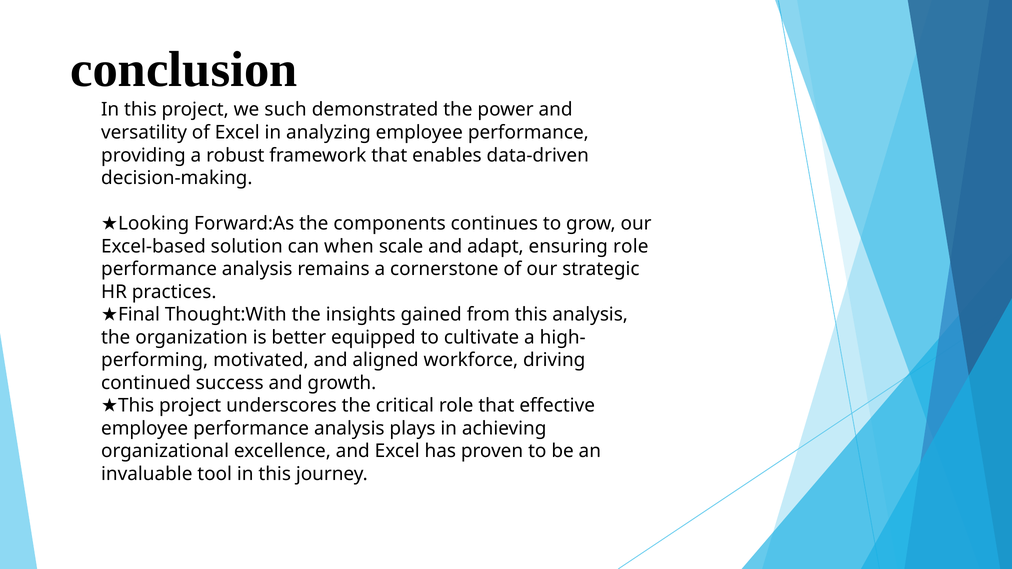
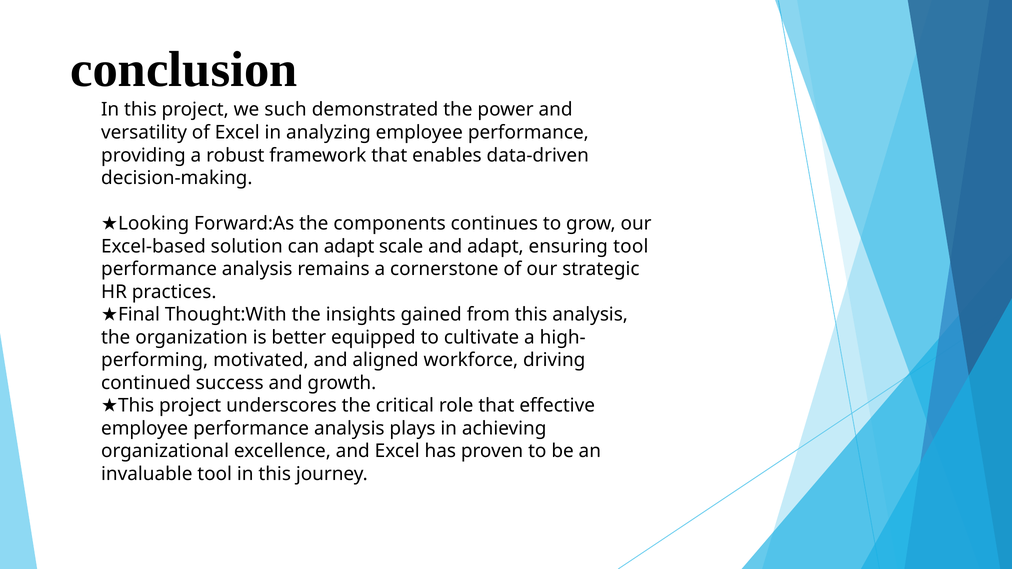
can when: when -> adapt (349, 246)
ensuring role: role -> tool (631, 246)
